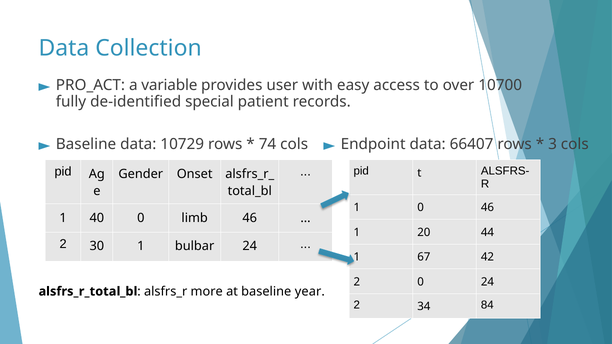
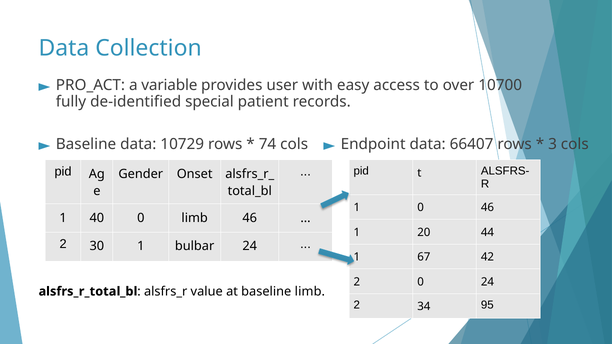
more: more -> value (207, 292)
baseline year: year -> limb (310, 292)
84: 84 -> 95 (487, 305)
